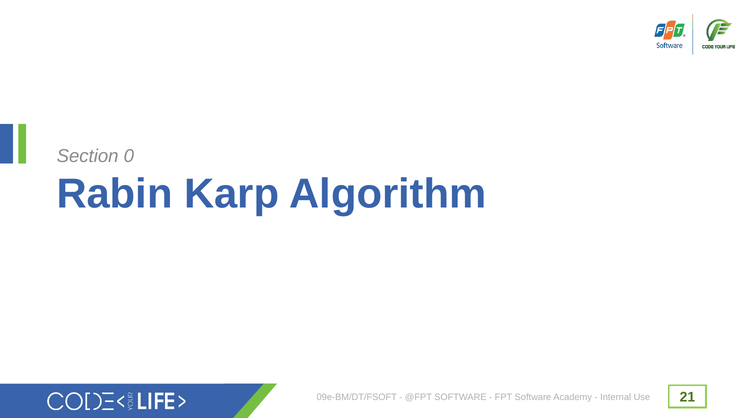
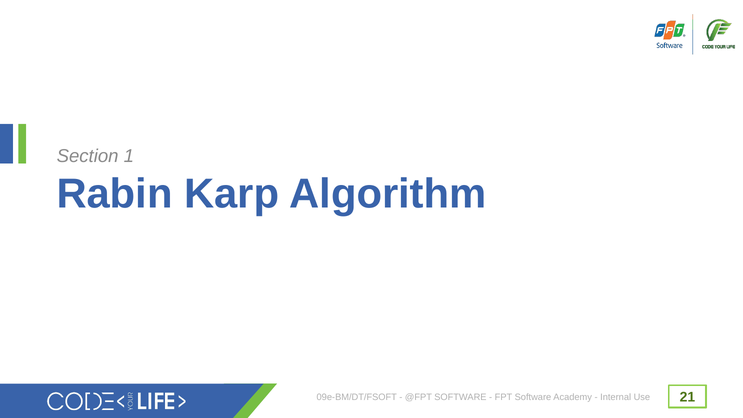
0: 0 -> 1 (129, 156)
